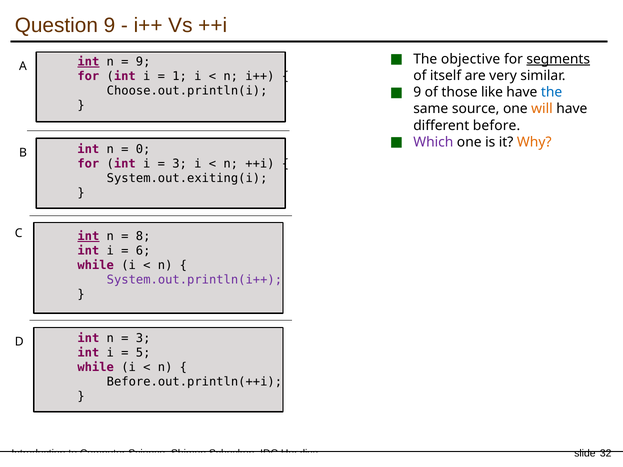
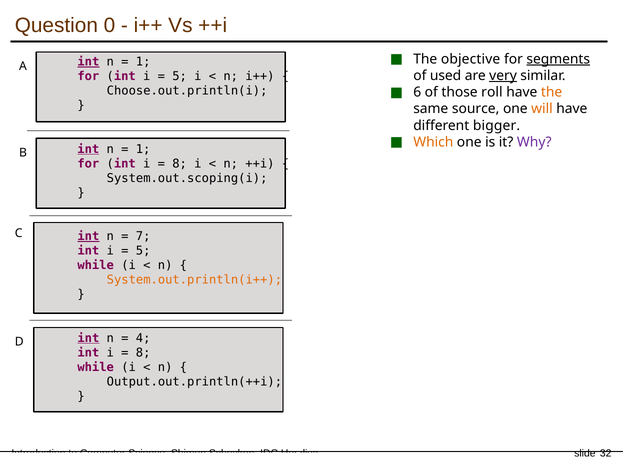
Question 9: 9 -> 0 (109, 25)
9: 9 -> 1 (143, 62)
1: 1 -> 5 (180, 76)
itself: itself -> used (446, 76)
very underline: none -> present (503, 76)
9: 9 -> 6 (417, 92)
like: like -> roll (492, 92)
the colour: blue -> orange (552, 92)
before: before -> bigger (497, 126)
Which colour: purple -> orange (433, 142)
Why colour: orange -> purple (534, 142)
int underline: none -> present (88, 149)
0: 0 -> 1 (143, 149)
3: 3 -> 8 (180, 164)
System.out.exiting(i: System.out.exiting(i -> System.out.scoping(i (187, 178)
8: 8 -> 7 (143, 236)
6: 6 -> 5 (143, 251)
System.out.println(i++ colour: purple -> orange (194, 280)
int underline: none -> present (88, 338)
3: 3 -> 4 (143, 338)
5: 5 -> 8 (143, 353)
Before.out.println(++i: Before.out.println(++i -> Output.out.println(++i (194, 382)
